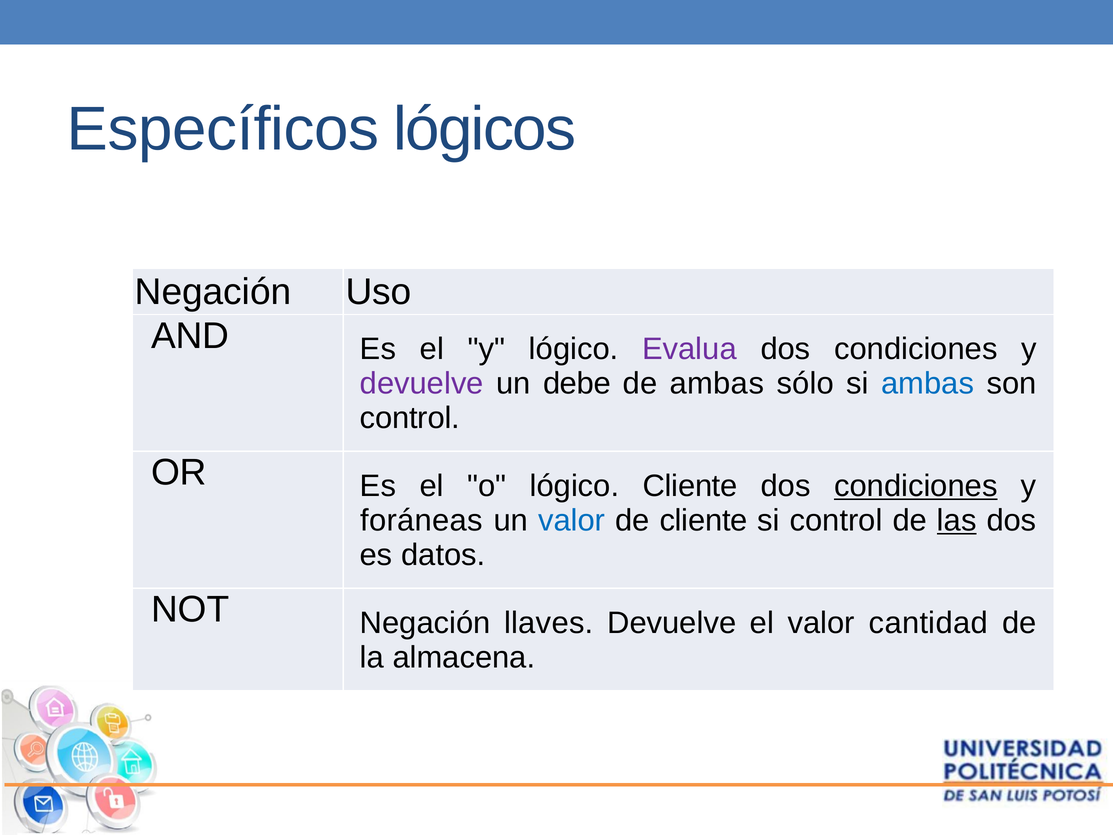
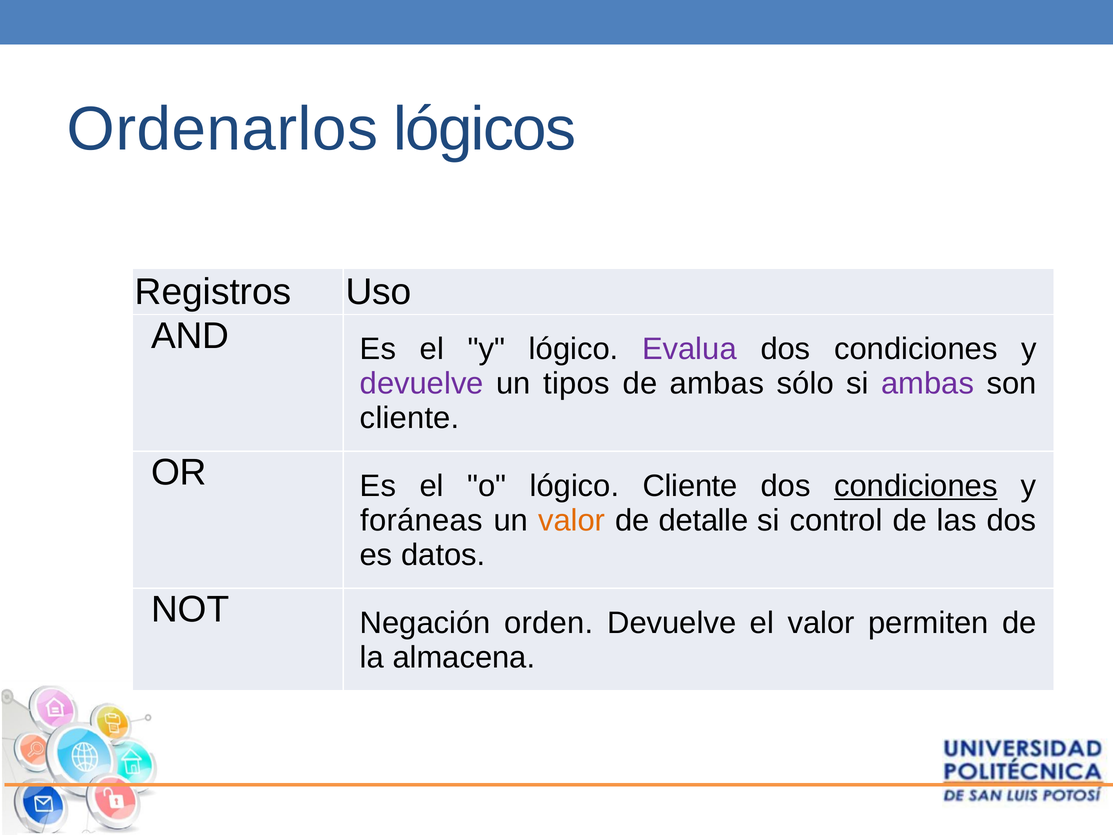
Específicos: Específicos -> Ordenarlos (223, 130)
Negación: Negación -> Registros (213, 292)
debe: debe -> tipos (577, 383)
ambas colour: blue -> purple (928, 383)
control: control -> cliente (410, 418)
valor colour: blue -> orange (572, 520)
de cliente: cliente -> detalle (704, 520)
las underline: present -> none (957, 520)
llaves: llaves -> orden (549, 623)
cantidad: cantidad -> permiten (928, 623)
